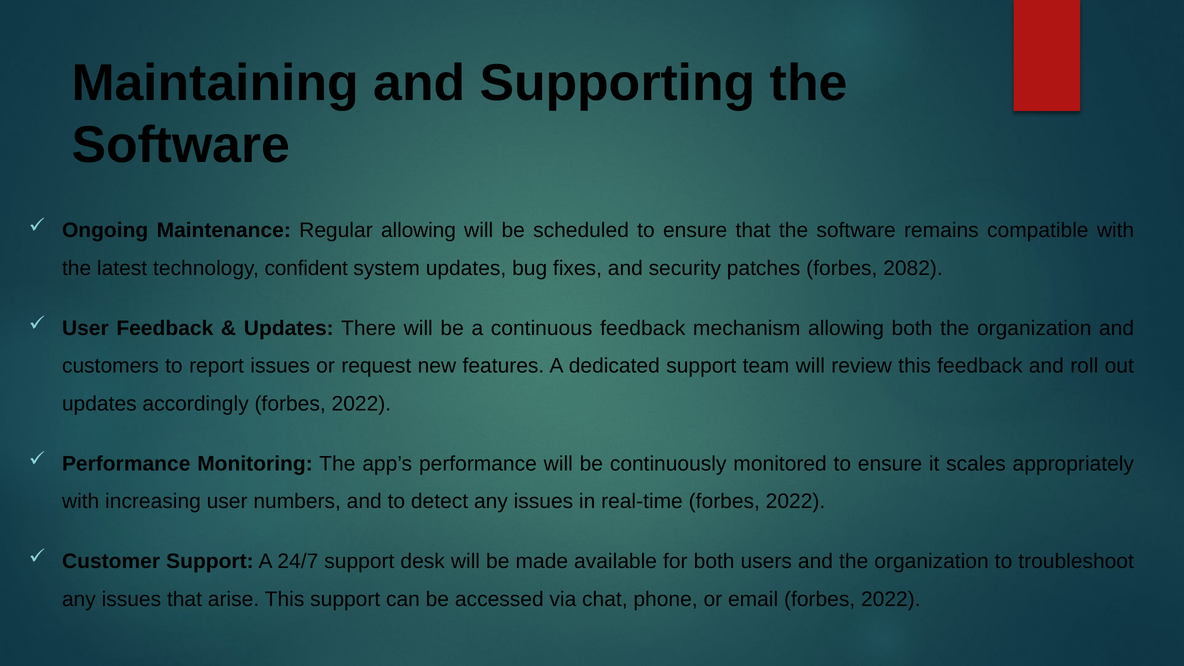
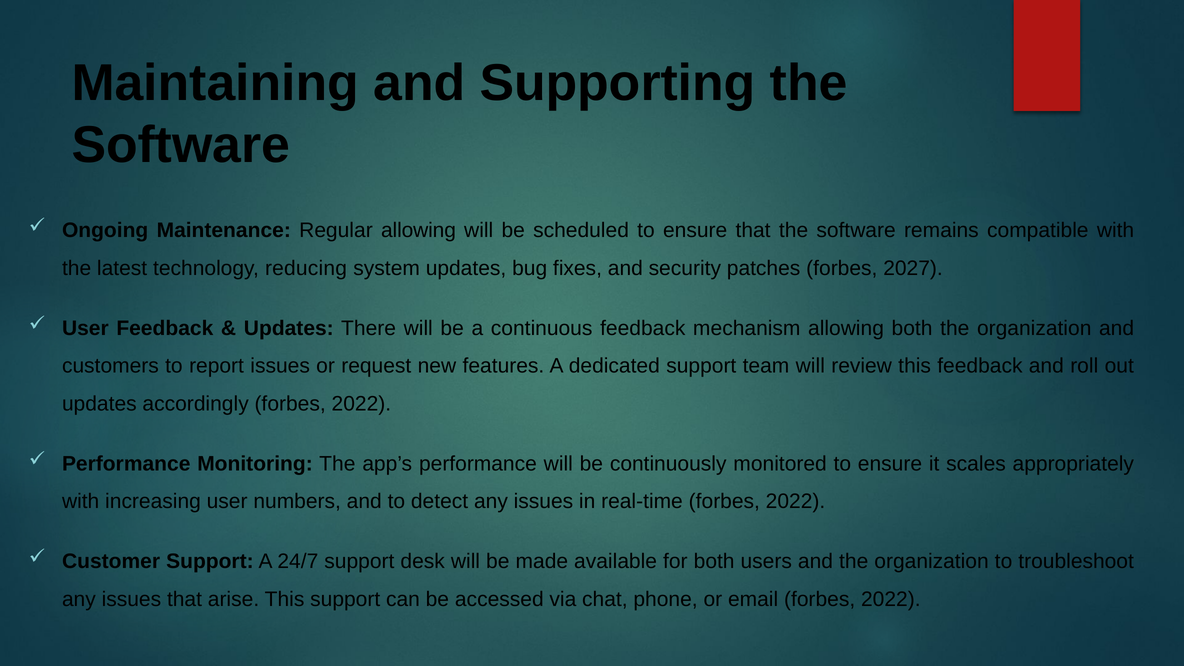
confident: confident -> reducing (306, 268)
2082: 2082 -> 2027 (913, 268)
